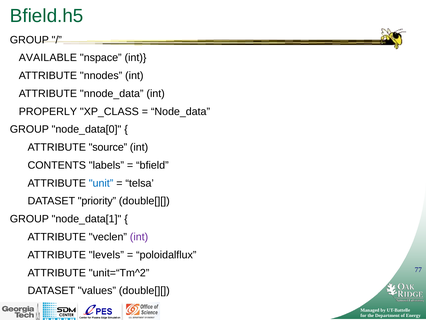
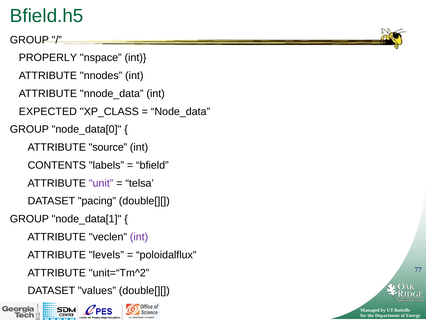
AVAILABLE: AVAILABLE -> PROPERLY (48, 58)
PROPERLY: PROPERLY -> EXPECTED (48, 111)
unit colour: blue -> purple (101, 183)
priority: priority -> pacing (97, 201)
